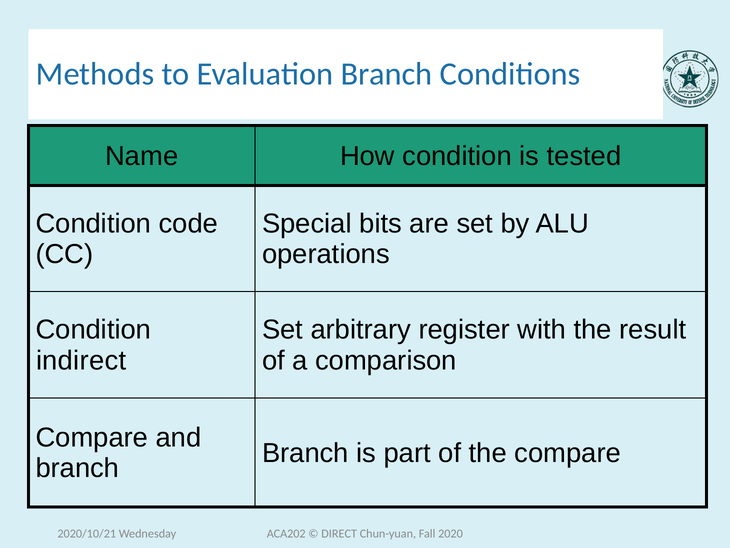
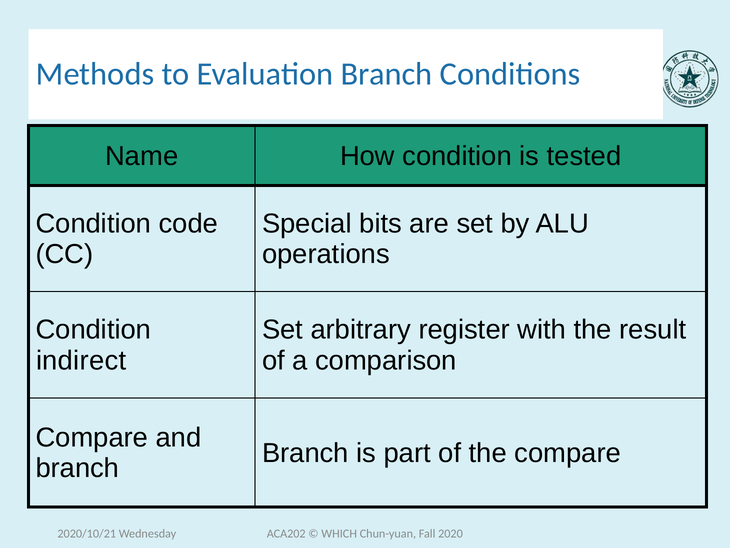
DIRECT: DIRECT -> WHICH (339, 533)
